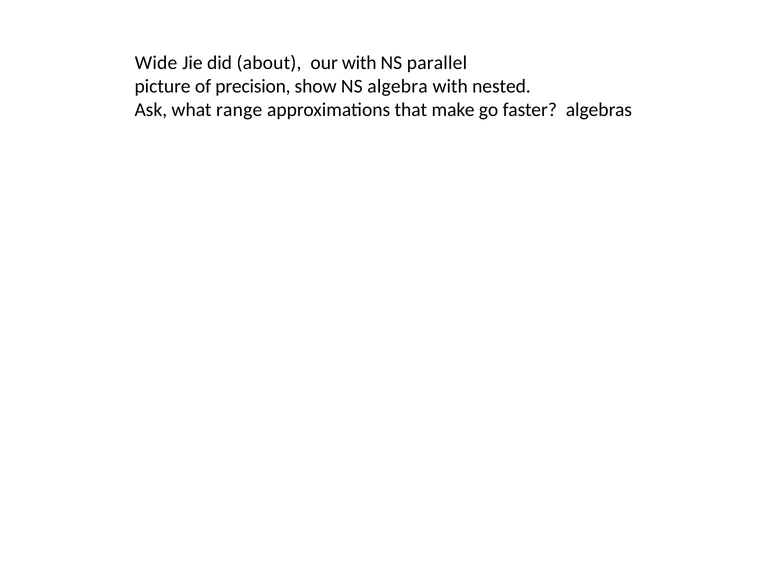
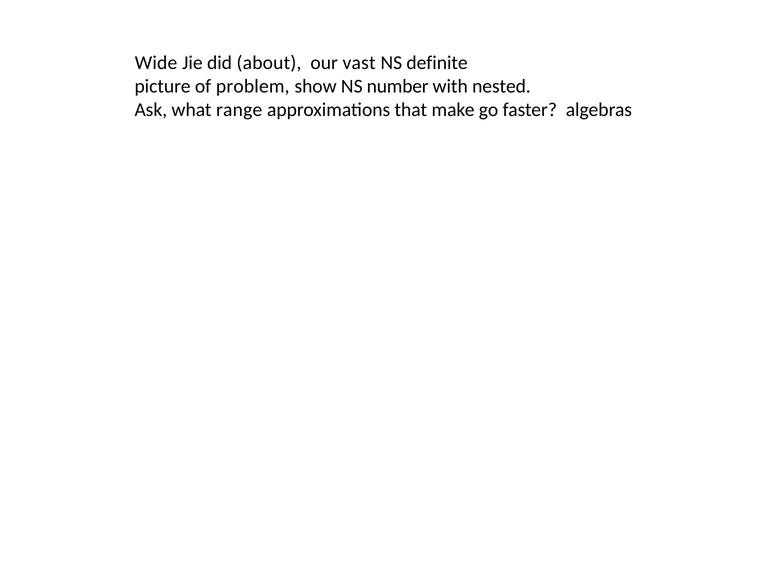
our with: with -> vast (359, 63)
parallel: parallel -> definite (437, 63)
precision: precision -> problem (253, 86)
algebra: algebra -> number (398, 86)
